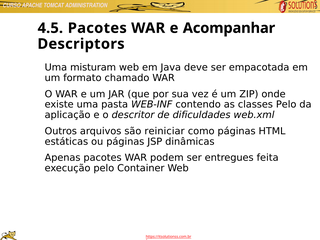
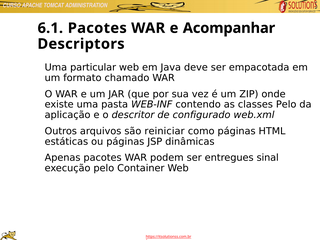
4.5: 4.5 -> 6.1 (50, 28)
misturam: misturam -> particular (93, 67)
dificuldades: dificuldades -> configurado (202, 115)
feita: feita -> sinal (268, 158)
